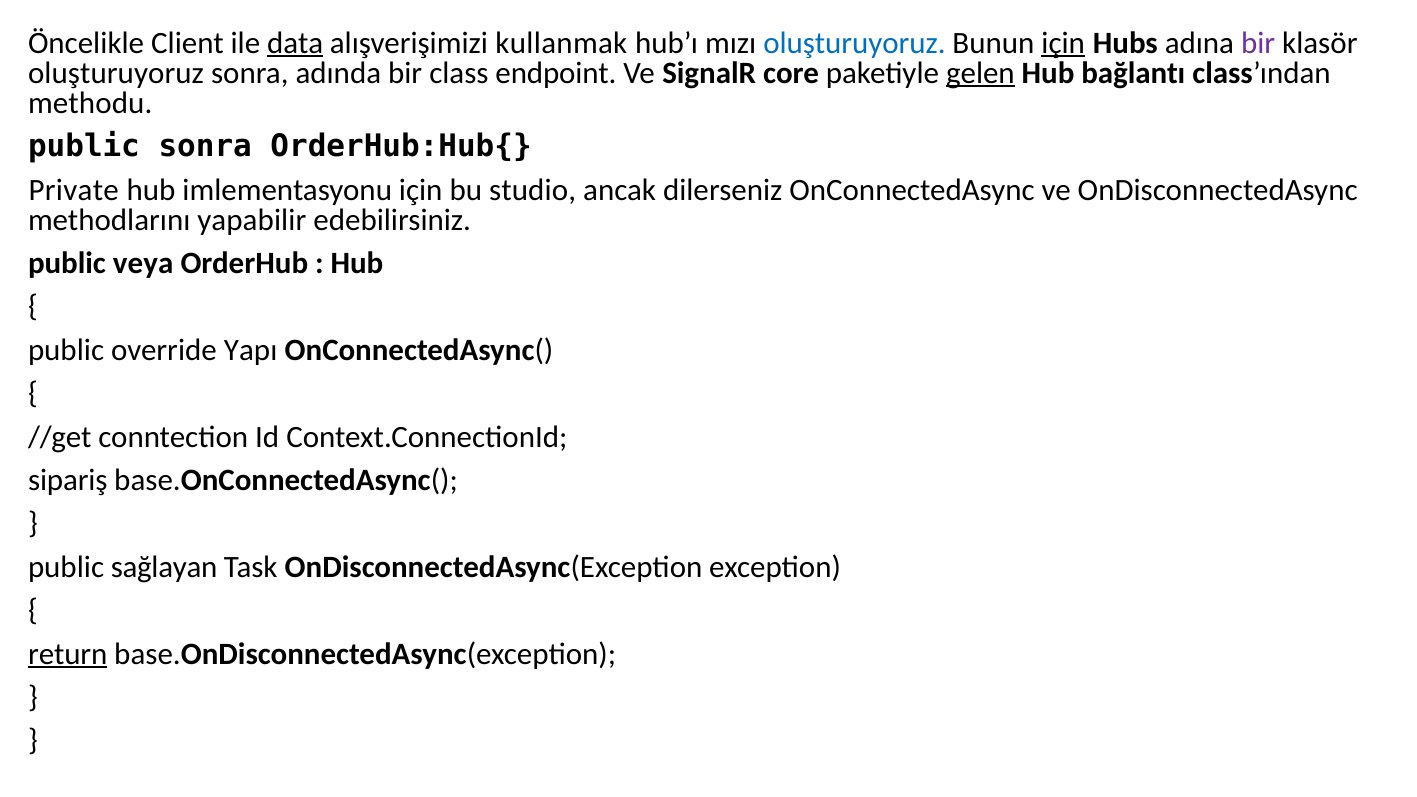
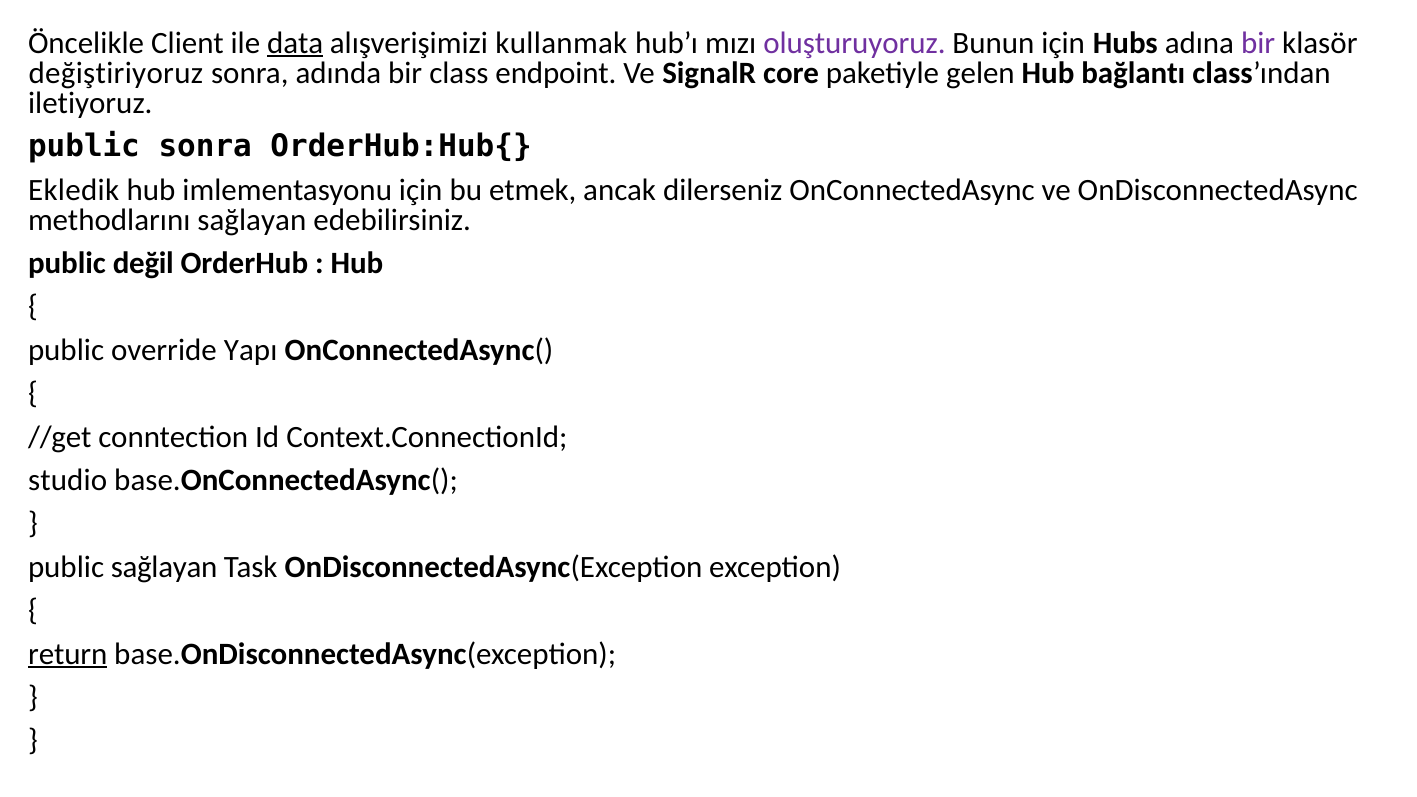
oluşturuyoruz colour: blue -> purple (854, 43)
için underline: present -> none (1063, 43)
oluşturuyoruz: oluşturuyoruz -> değiştiriyoruz (116, 73)
gelen underline: present -> none (980, 73)
methodu: methodu -> iletiyoruz (90, 103)
Private: Private -> Ekledik (74, 190)
studio: studio -> etmek (533, 190)
methodlarını yapabilir: yapabilir -> sağlayan (252, 220)
veya: veya -> değil (143, 263)
sipariş: sipariş -> studio (68, 480)
